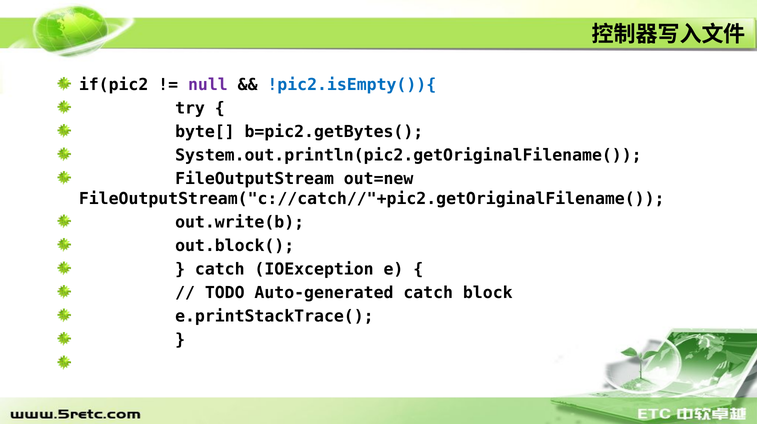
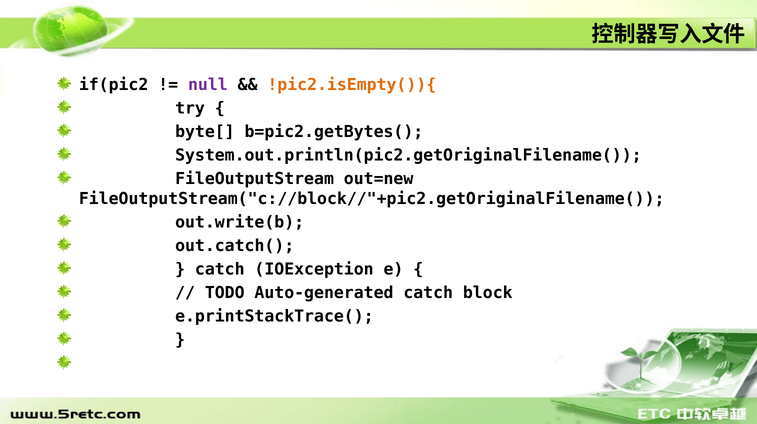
!pic2.isEmpty()){ colour: blue -> orange (352, 85)
FileOutputStream("c://catch//"+pic2.getOriginalFilename(: FileOutputStream("c://catch//"+pic2.getOriginalFilename( -> FileOutputStream("c://block//"+pic2.getOriginalFilename( (372, 199)
out.block(: out.block( -> out.catch( (235, 246)
